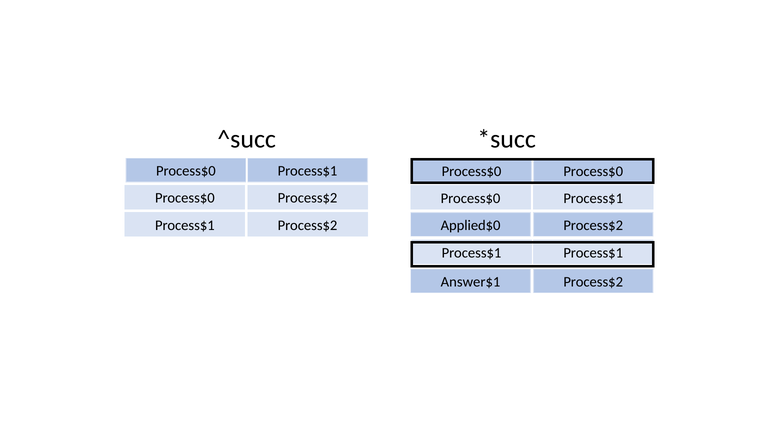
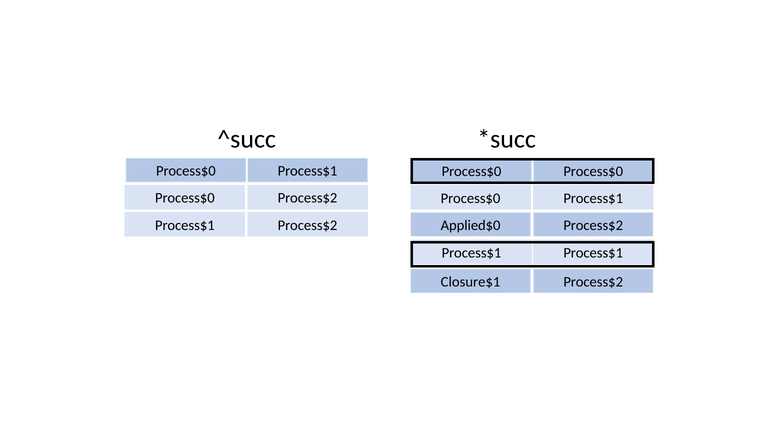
Answer$1: Answer$1 -> Closure$1 (471, 282)
